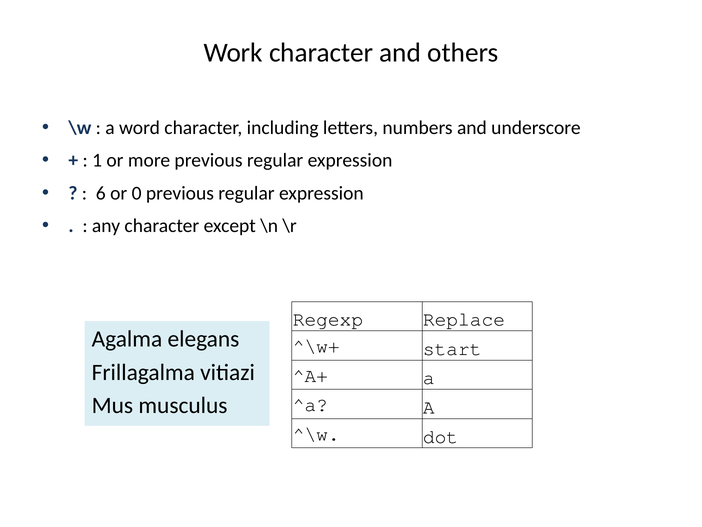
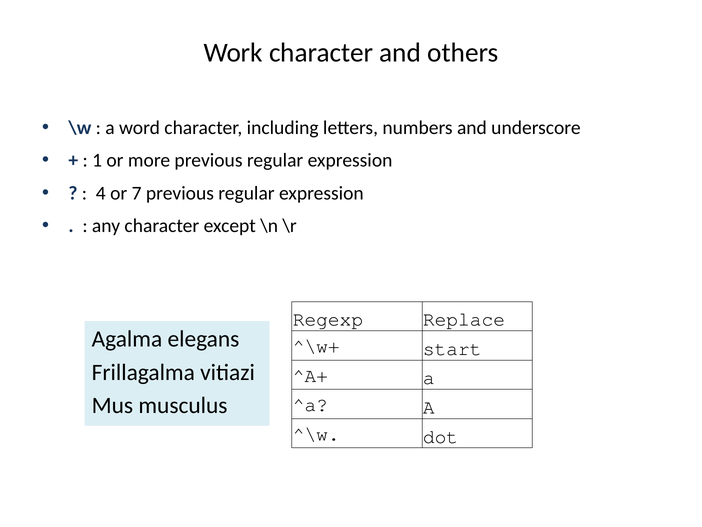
6: 6 -> 4 (101, 193)
0: 0 -> 7 (137, 193)
